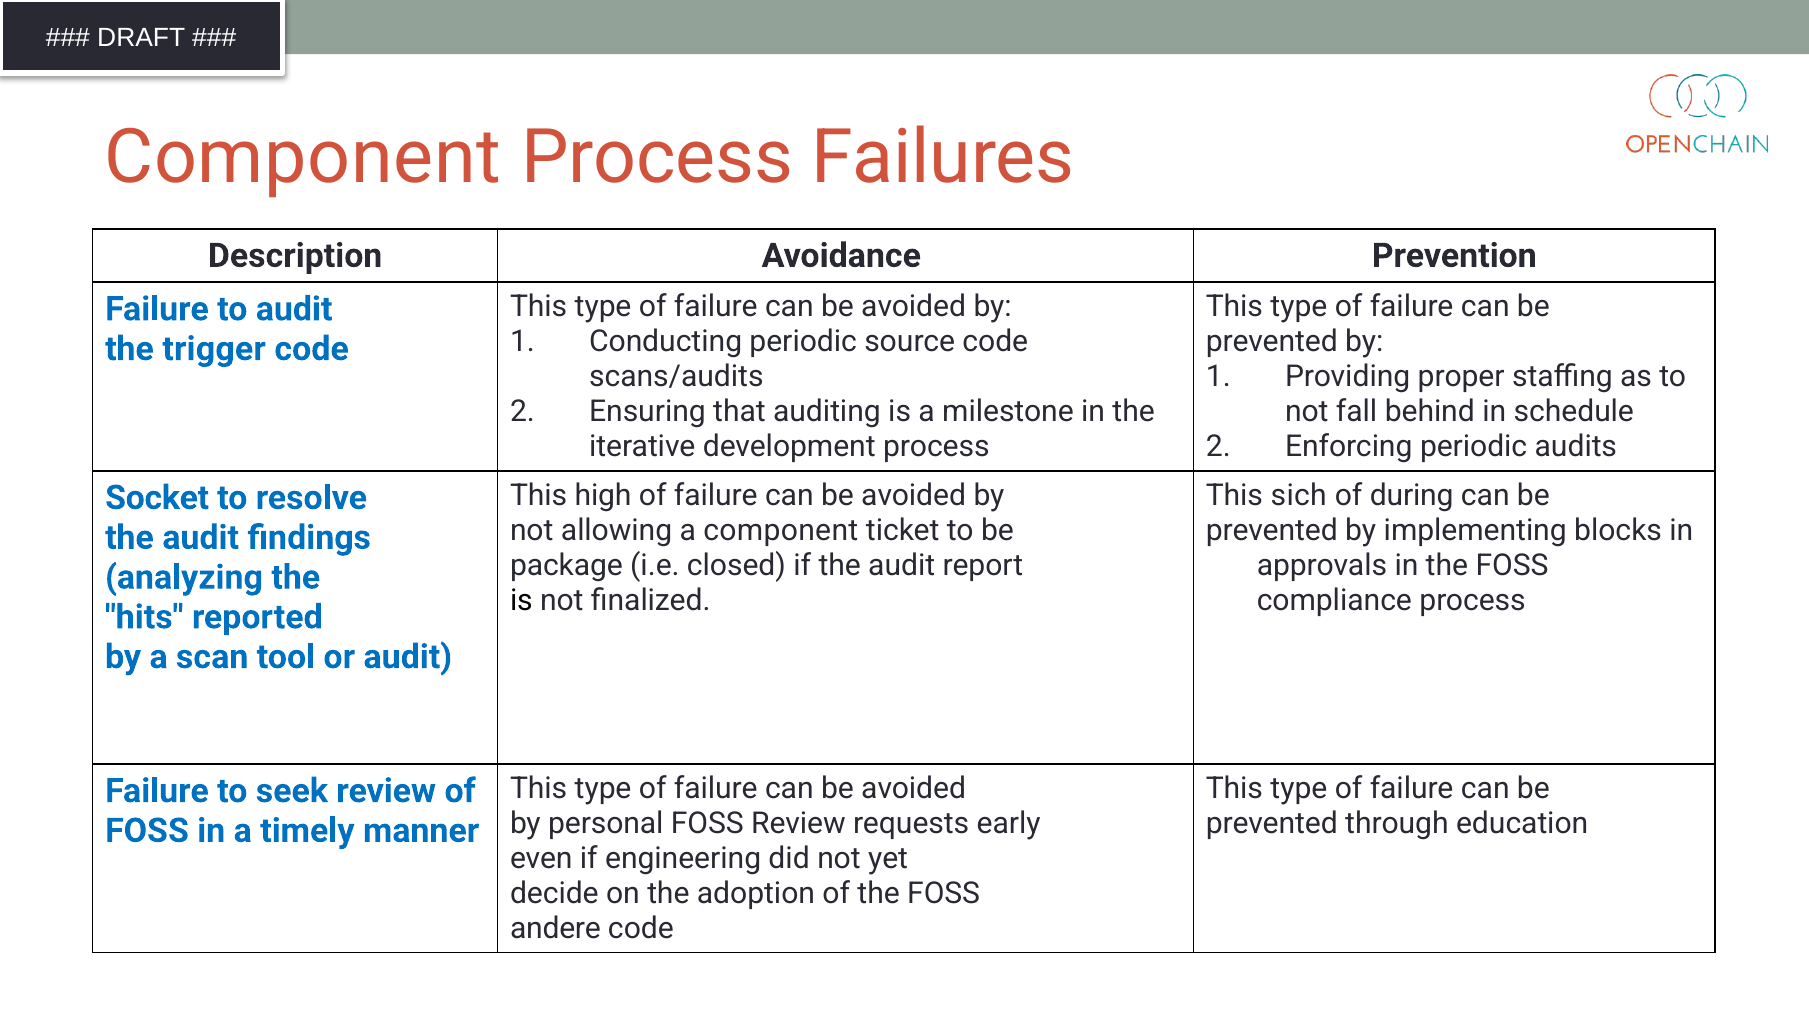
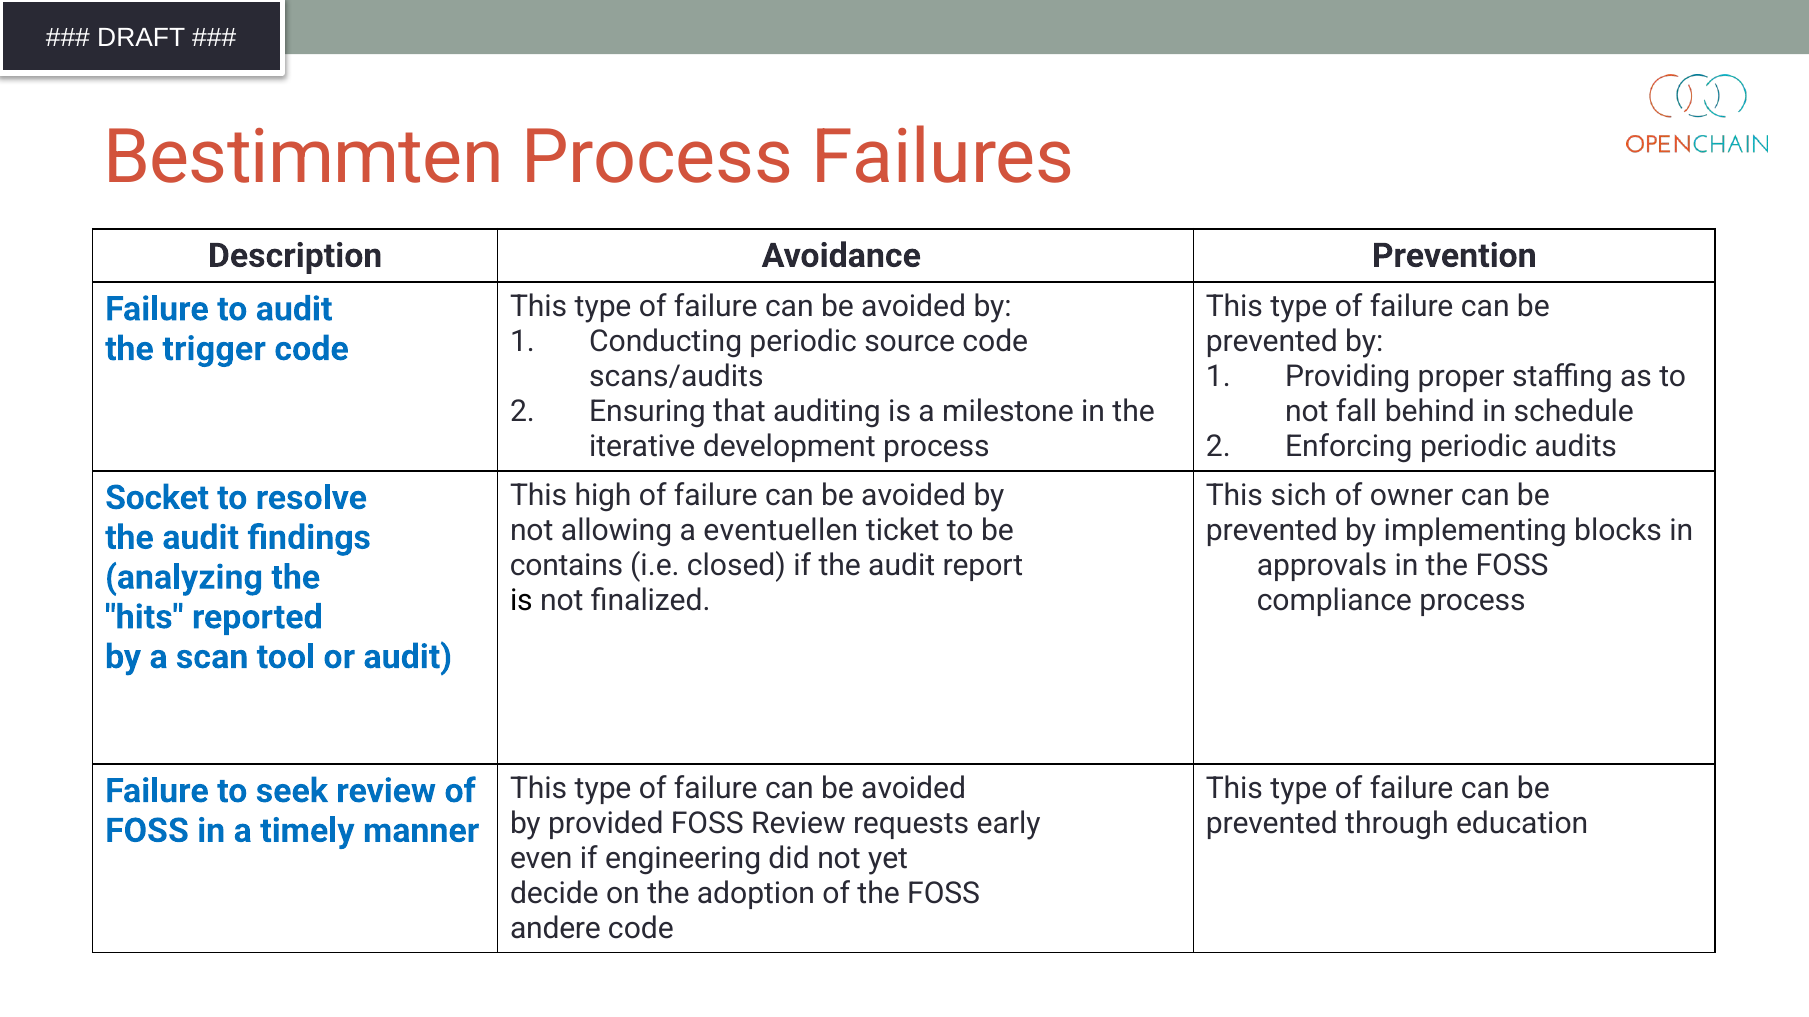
Component: Component -> Bestimmten (304, 158)
during: during -> owner (1412, 496)
a component: component -> eventuellen (781, 531)
package: package -> contains (567, 566)
personal: personal -> provided (606, 824)
